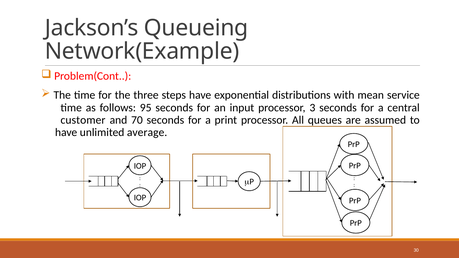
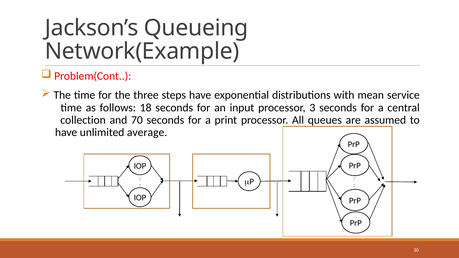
95: 95 -> 18 (146, 108)
customer: customer -> collection (83, 120)
